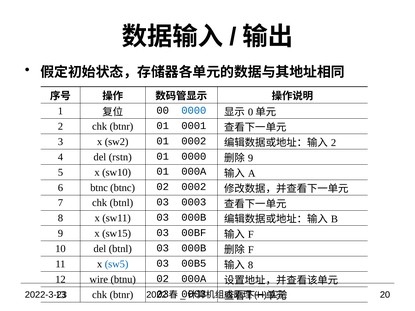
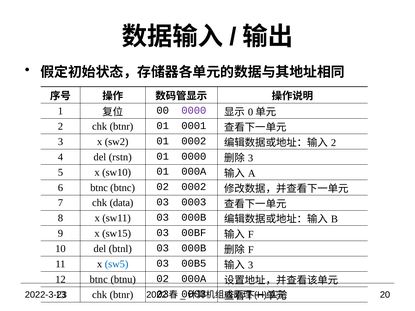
0000 colour: blue -> purple (194, 110)
9: 9 -> 3 (251, 158)
chk btnl: btnl -> data (122, 203)
8: 8 -> 3 (251, 265)
12 wire: wire -> btnc (99, 280)
